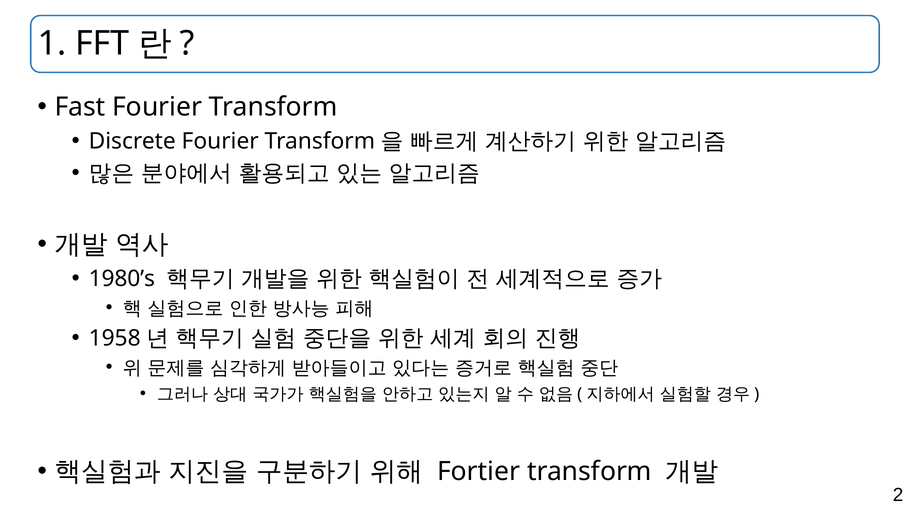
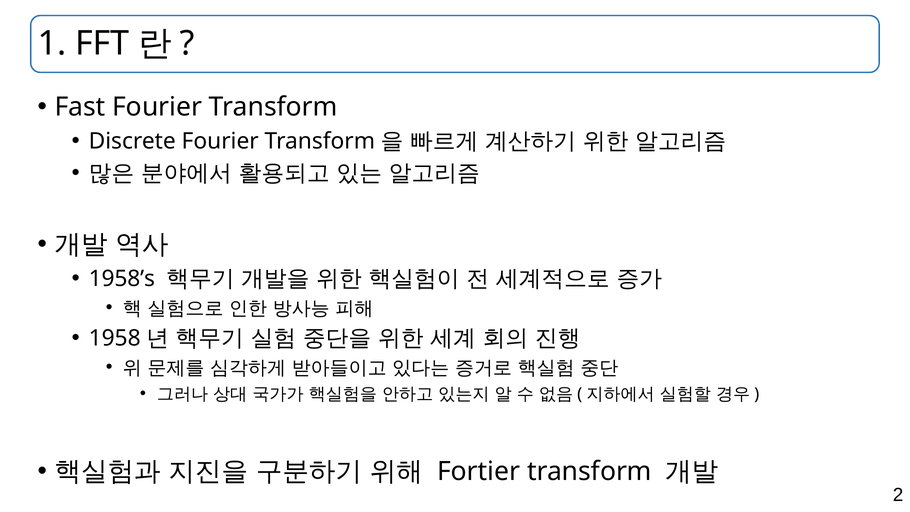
1980’s: 1980’s -> 1958’s (122, 279)
